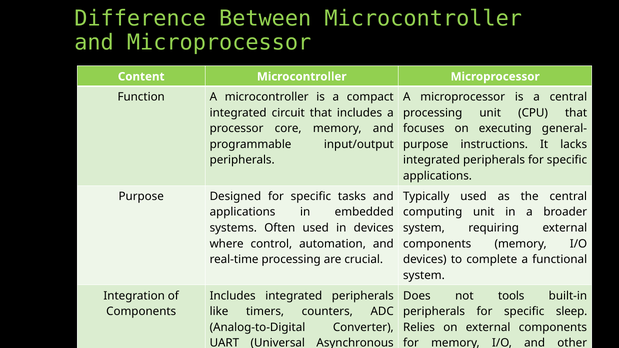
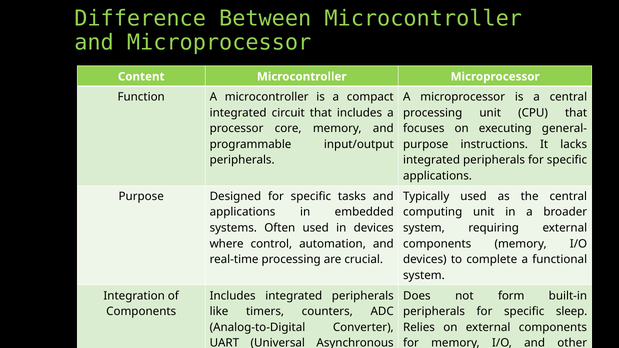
tools: tools -> form (511, 296)
